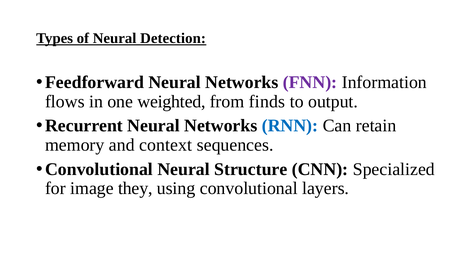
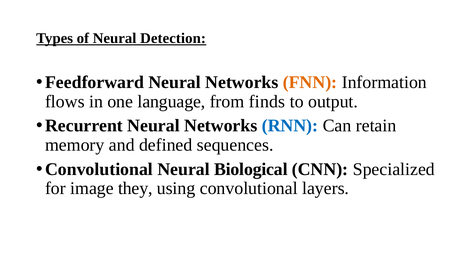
FNN colour: purple -> orange (310, 82)
weighted: weighted -> language (171, 102)
context: context -> defined (166, 145)
Structure: Structure -> Biological (251, 169)
